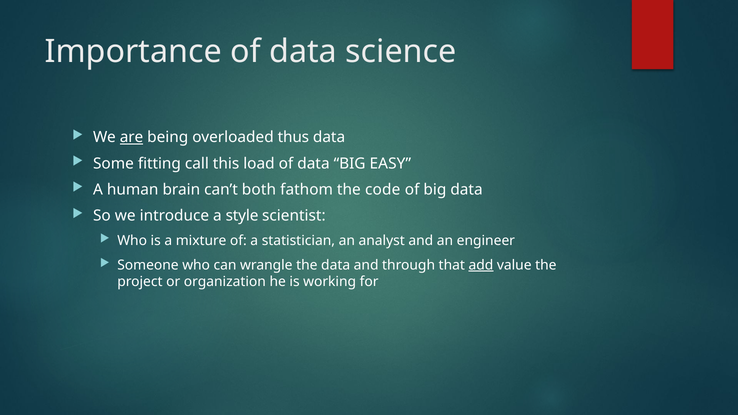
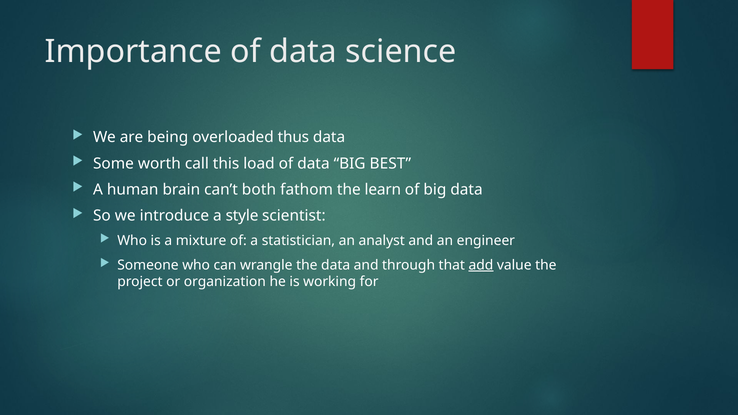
are underline: present -> none (131, 137)
fitting: fitting -> worth (159, 163)
EASY: EASY -> BEST (390, 163)
code: code -> learn (383, 190)
